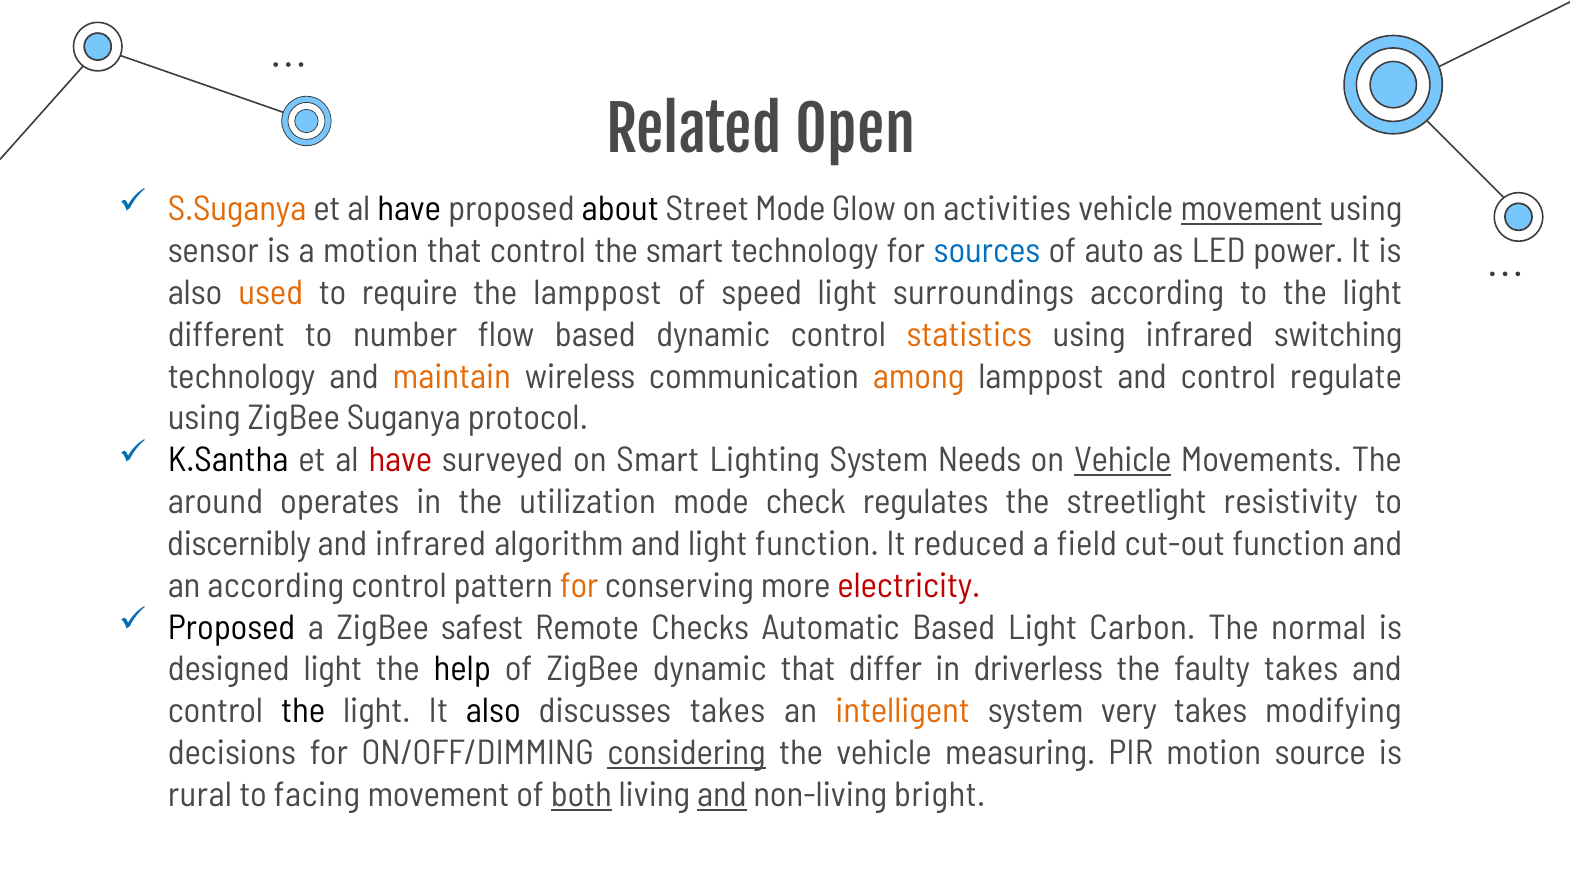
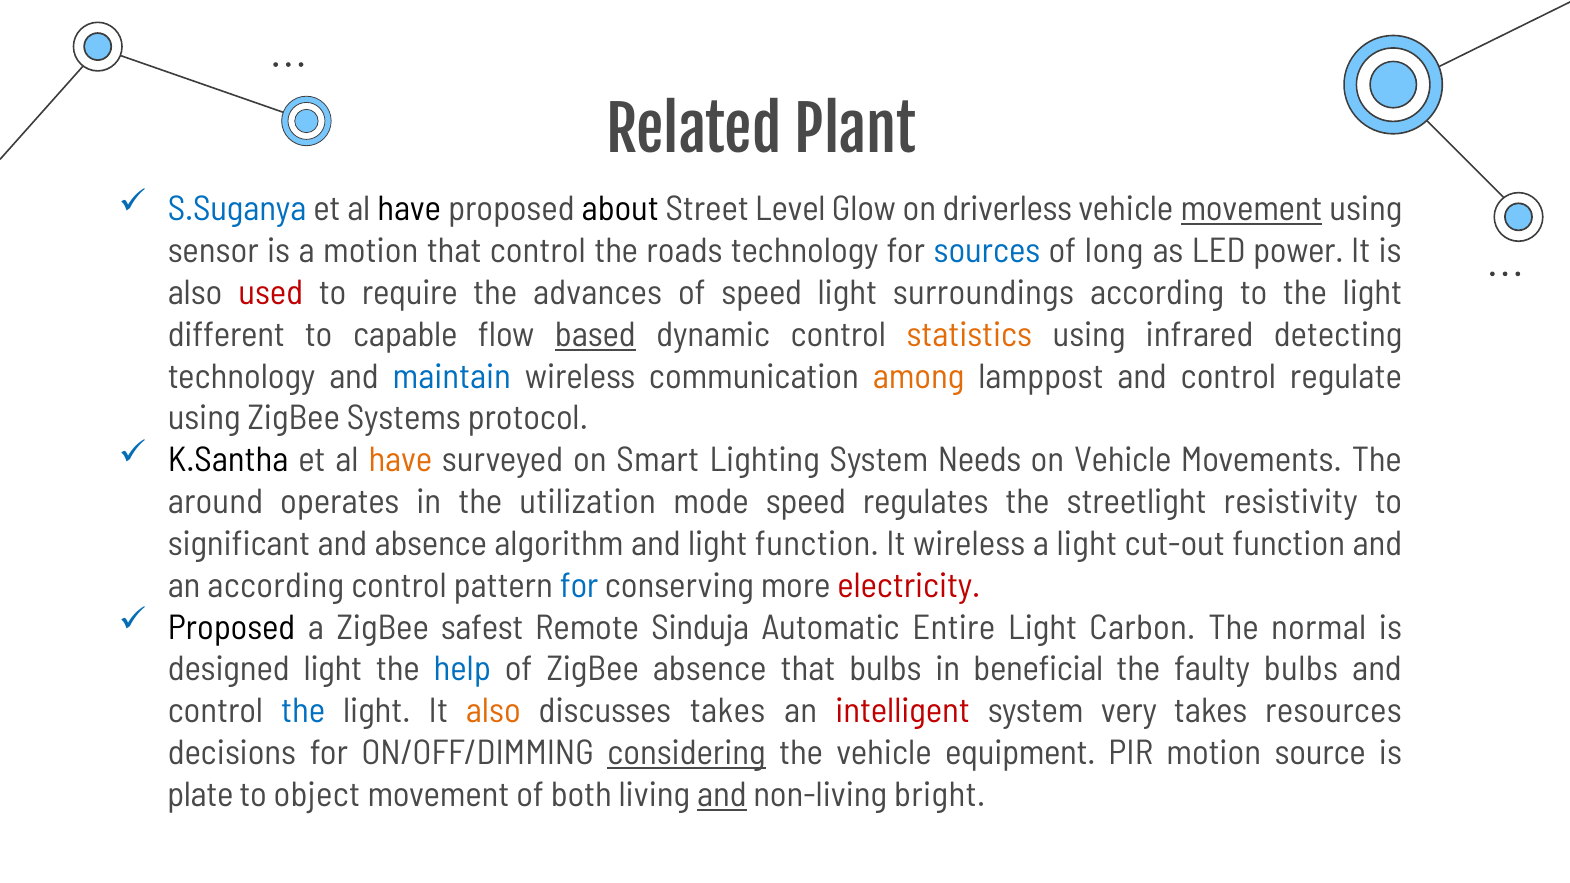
Open: Open -> Plant (856, 133)
S.Suganya colour: orange -> blue (237, 209)
Street Mode: Mode -> Level (790, 209)
activities: activities -> driverless (1007, 209)
the smart: smart -> roads (685, 251)
auto: auto -> long (1114, 251)
used colour: orange -> red (271, 293)
the lamppost: lamppost -> advances (598, 293)
number: number -> capable (405, 335)
based underline: none -> present (595, 335)
switching: switching -> detecting (1338, 335)
maintain colour: orange -> blue (452, 377)
Suganya: Suganya -> Systems (404, 419)
have colour: red -> orange (400, 460)
Vehicle underline: present -> none (1123, 460)
mode check: check -> speed (806, 502)
discernibly: discernibly -> significant (239, 544)
and infrared: infrared -> absence (431, 544)
It reduced: reduced -> wireless (969, 544)
a field: field -> light (1087, 544)
for colour: orange -> blue (579, 586)
Checks: Checks -> Sinduja (700, 628)
Automatic Based: Based -> Entire (954, 628)
help colour: black -> blue (462, 670)
ZigBee dynamic: dynamic -> absence (710, 670)
that differ: differ -> bulbs (885, 670)
driverless: driverless -> beneficial (1038, 670)
faulty takes: takes -> bulbs (1301, 670)
the colour: black -> blue (303, 711)
also colour: black -> orange (493, 711)
intelligent colour: orange -> red (903, 711)
modifying: modifying -> resources (1333, 711)
measuring: measuring -> equipment (1020, 753)
rural: rural -> plate (200, 795)
facing: facing -> object (317, 795)
both underline: present -> none (581, 795)
